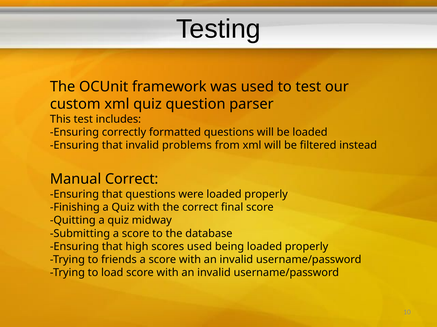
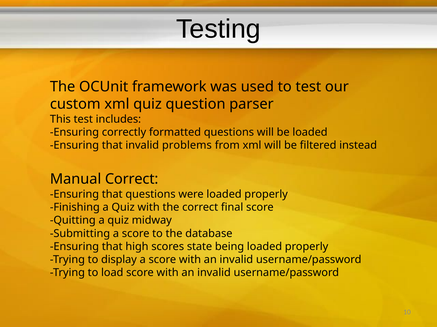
scores used: used -> state (200, 247)
friends: friends -> display (119, 260)
